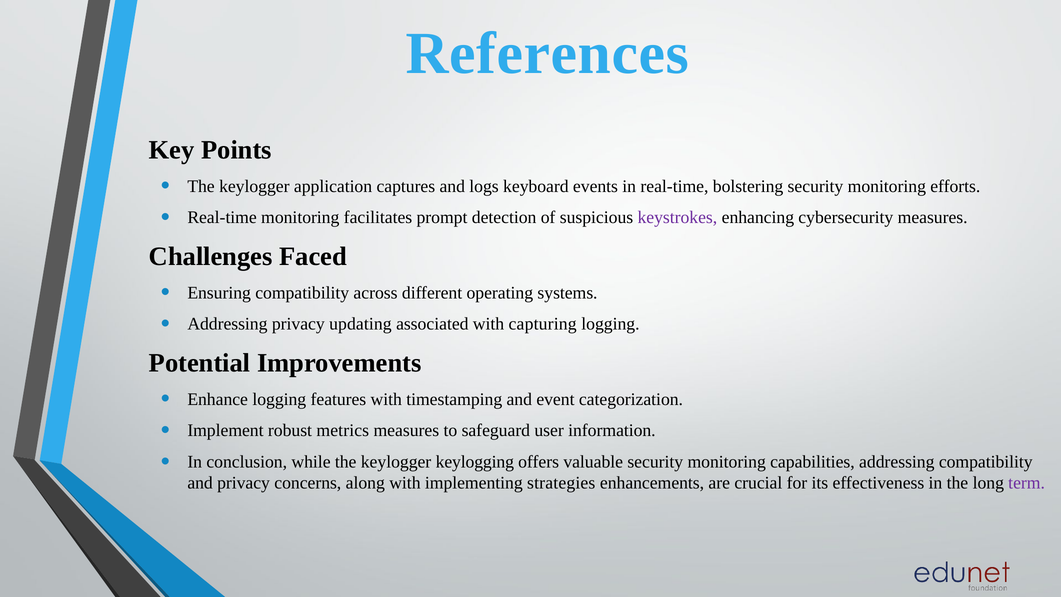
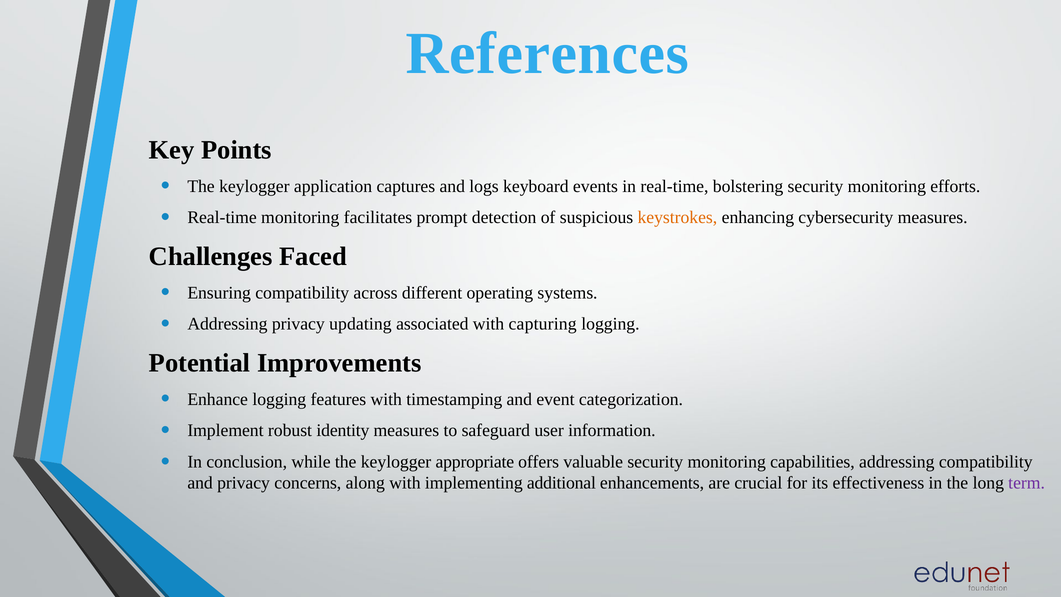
keystrokes colour: purple -> orange (677, 217)
metrics: metrics -> identity (343, 430)
keylogging: keylogging -> appropriate (475, 462)
strategies: strategies -> additional (561, 483)
